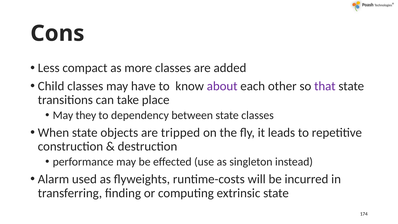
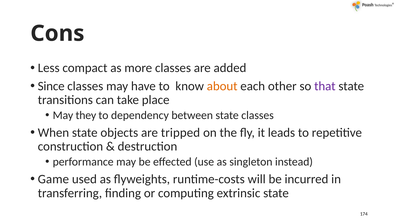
Child: Child -> Since (51, 86)
about colour: purple -> orange (222, 86)
Alarm: Alarm -> Game (53, 179)
